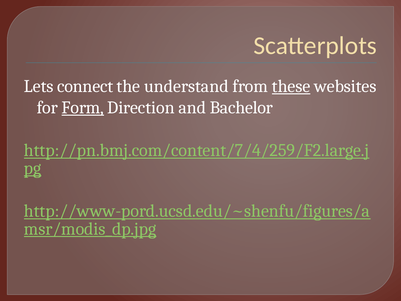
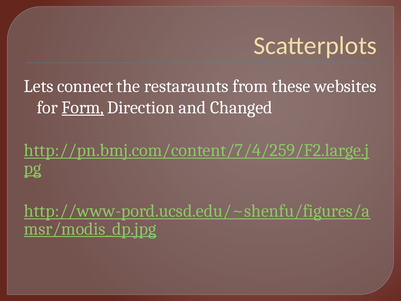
understand: understand -> restaraunts (186, 86)
these underline: present -> none (291, 86)
Bachelor: Bachelor -> Changed (241, 108)
